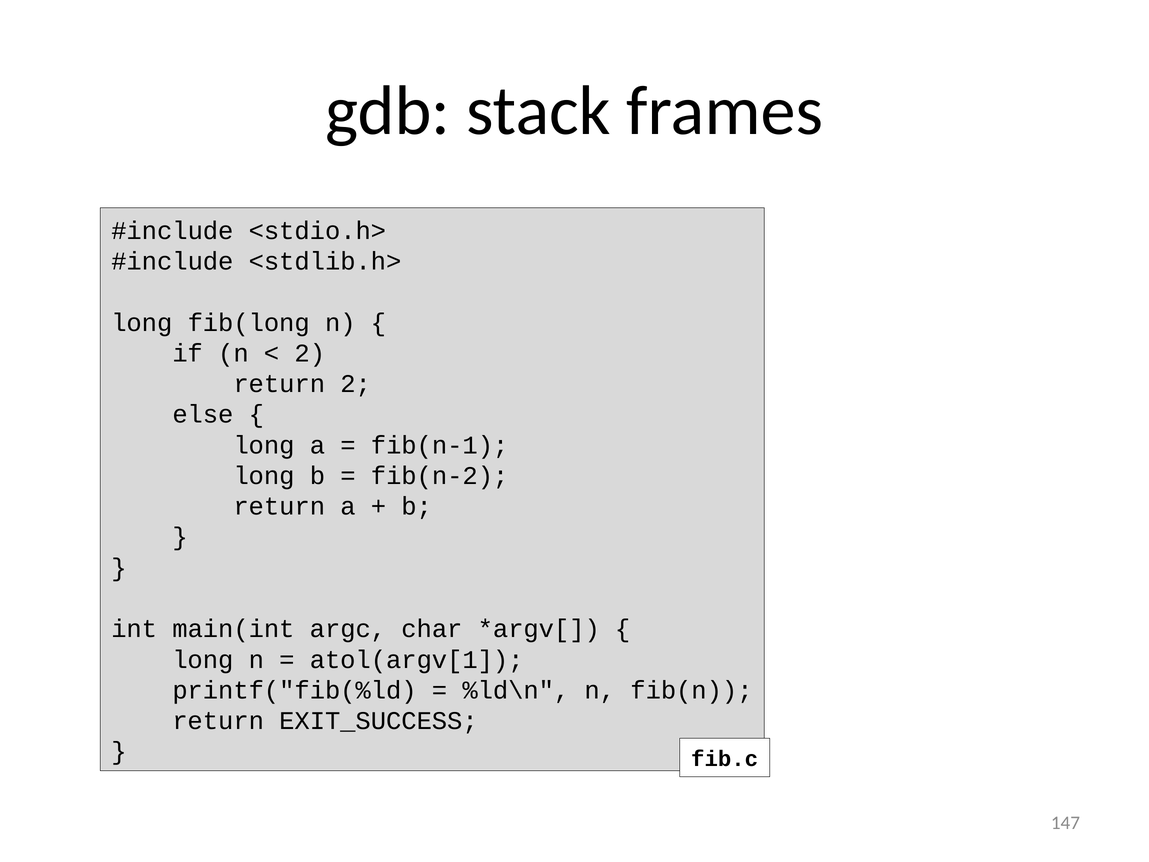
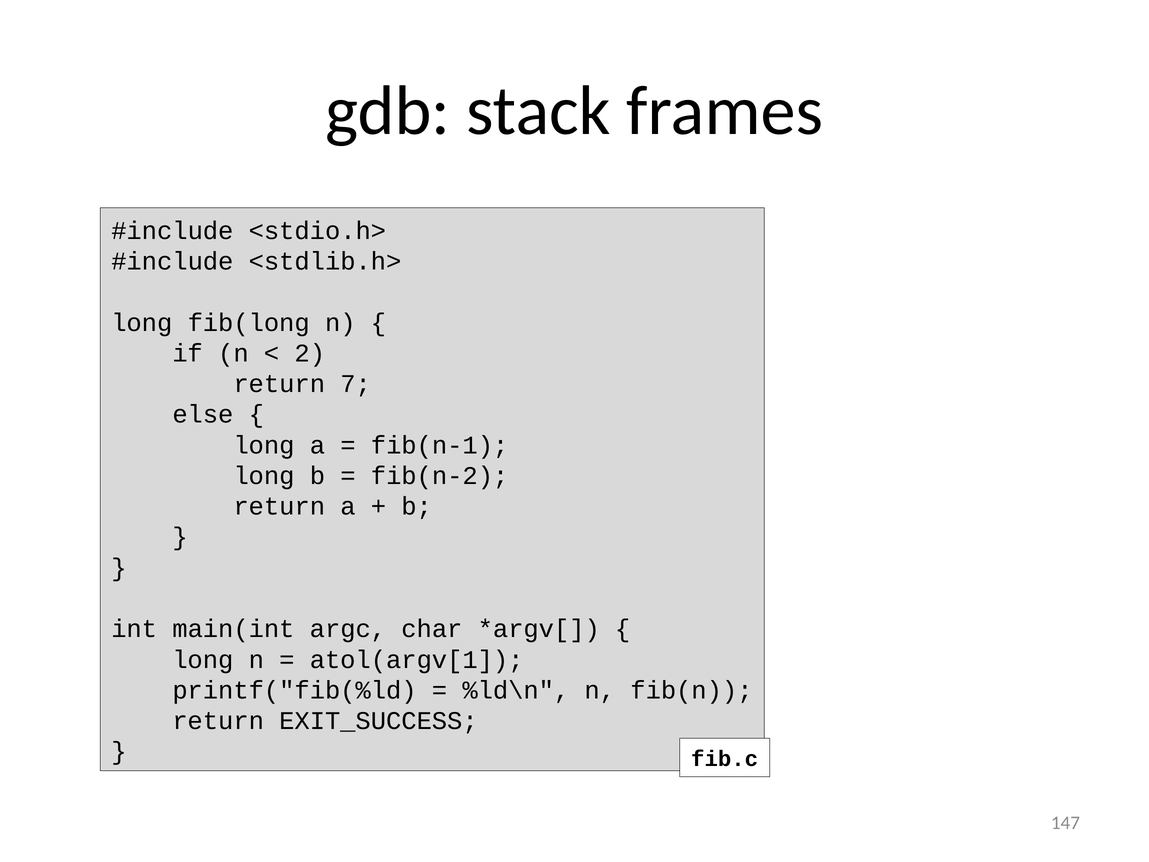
return 2: 2 -> 7 (356, 384)
